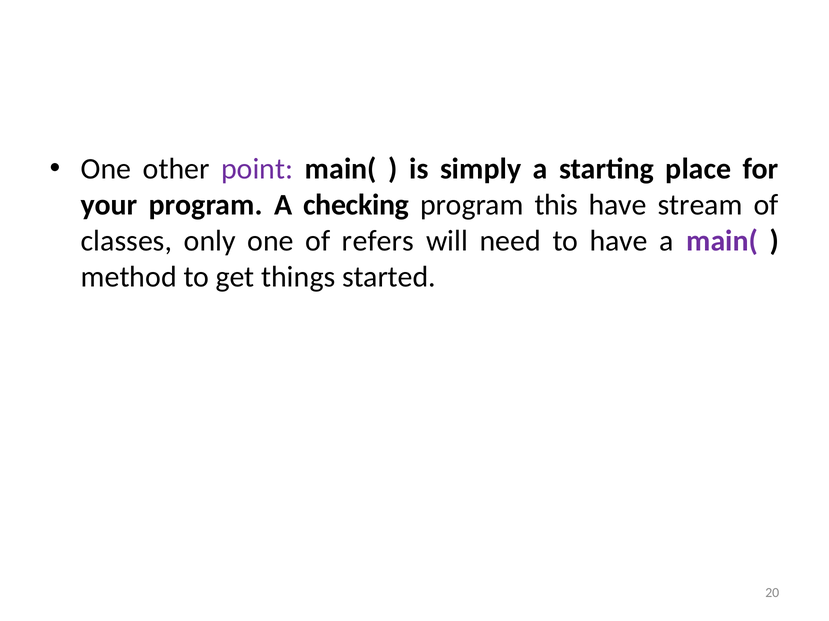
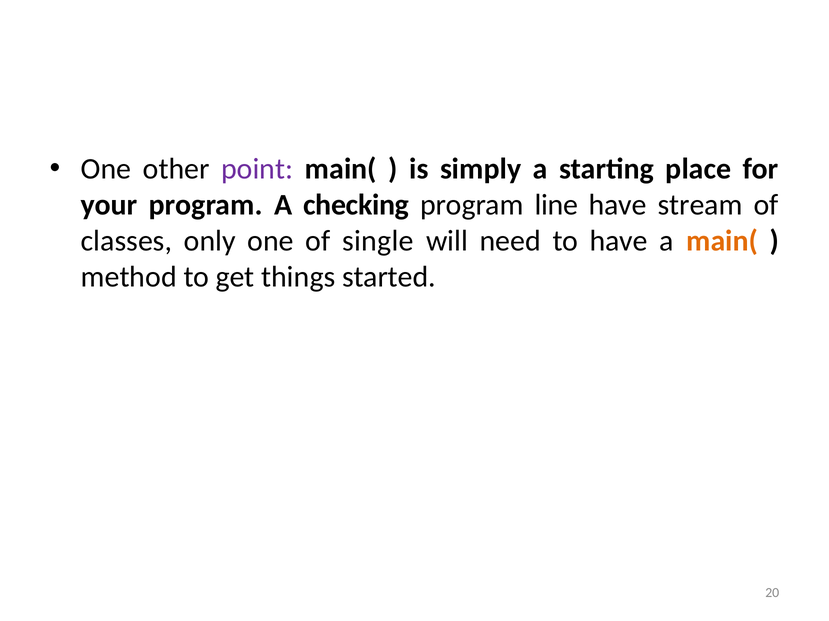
this: this -> line (556, 205)
refers: refers -> single (378, 241)
main( colour: purple -> orange (722, 241)
